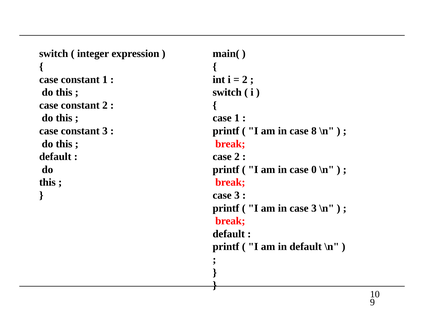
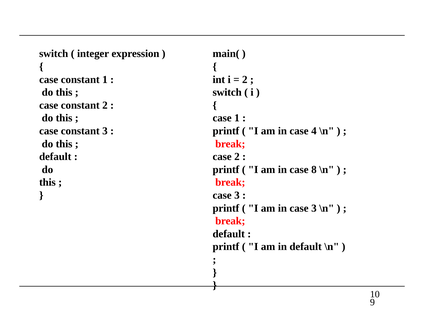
8: 8 -> 4 (314, 131)
0: 0 -> 8 (314, 169)
